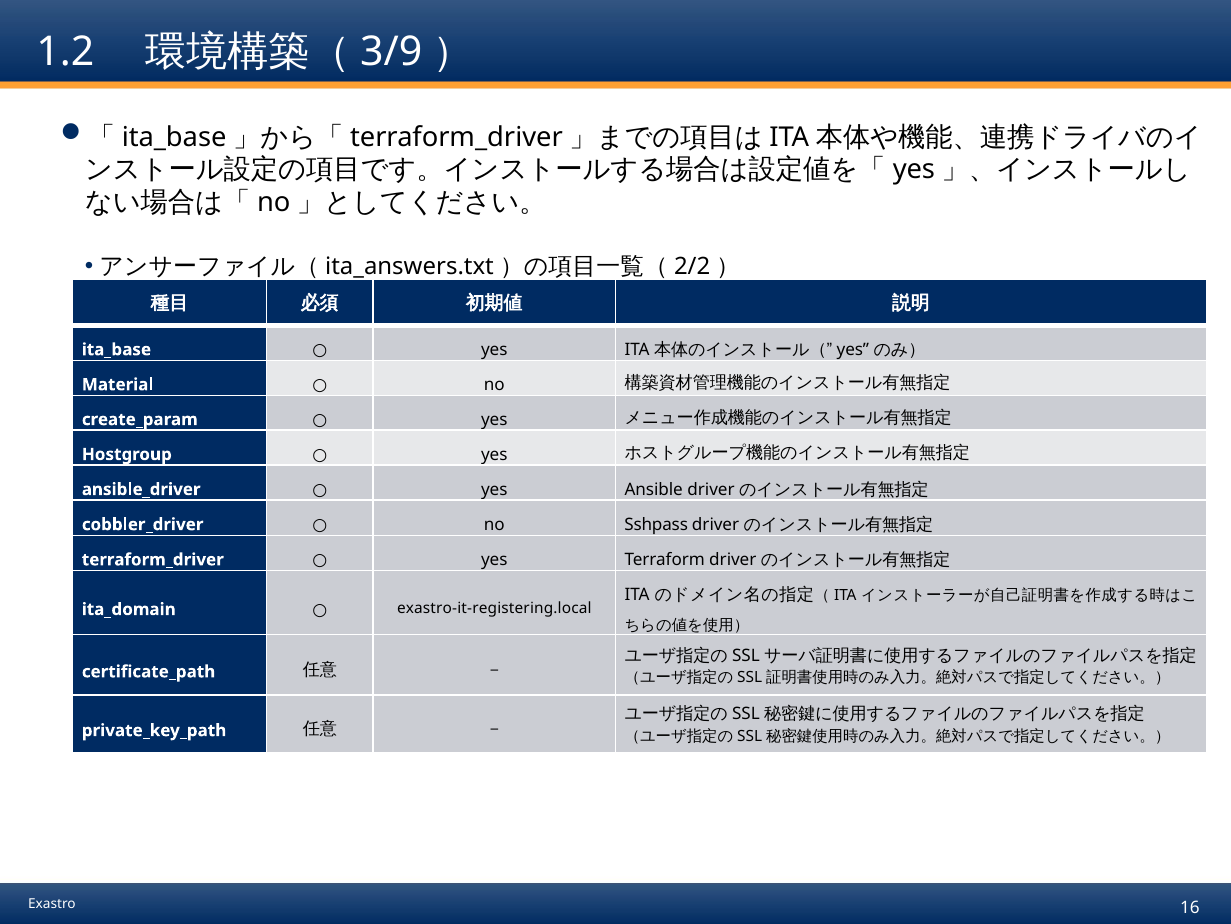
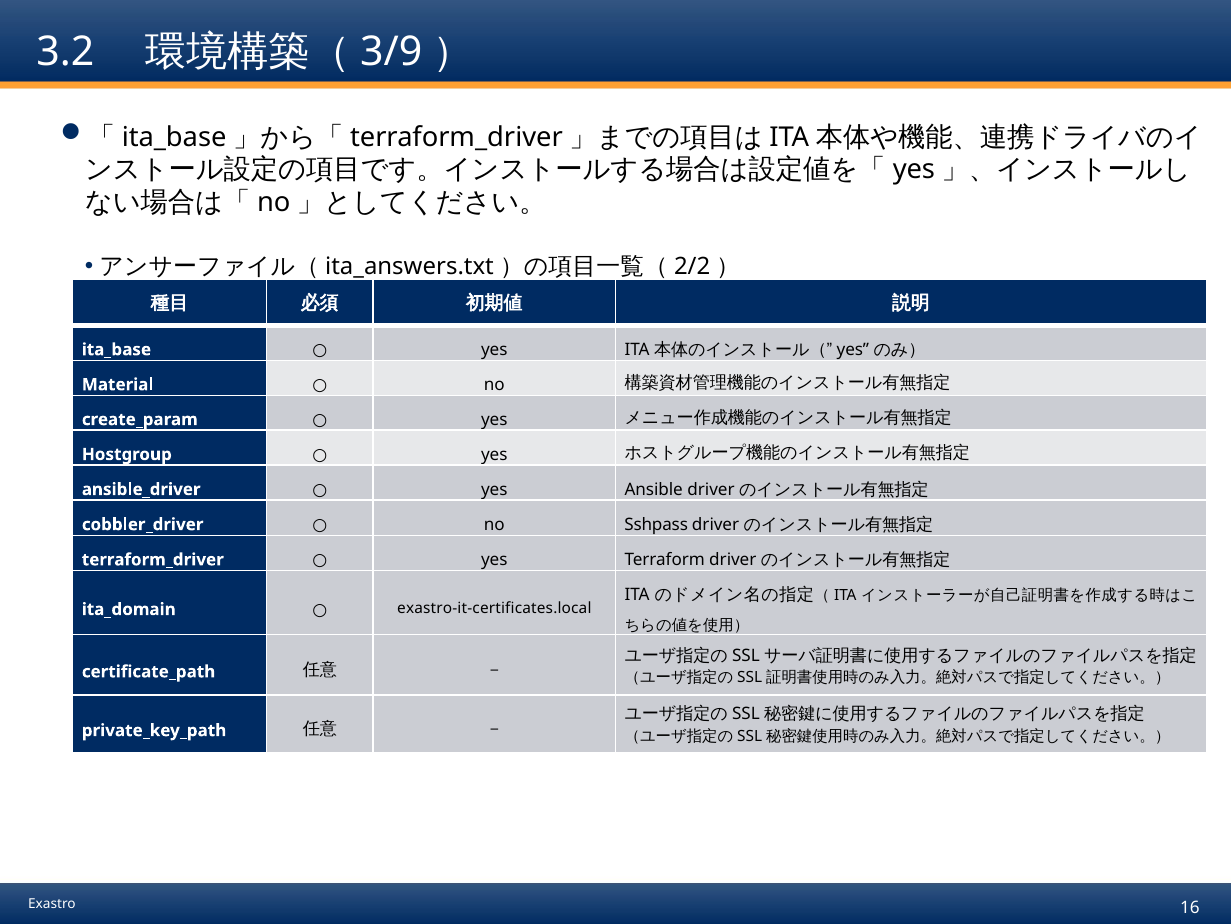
1.2: 1.2 -> 3.2 (65, 52)
exastro-it-registering.local: exastro-it-registering.local -> exastro-it-certificates.local (494, 608)
